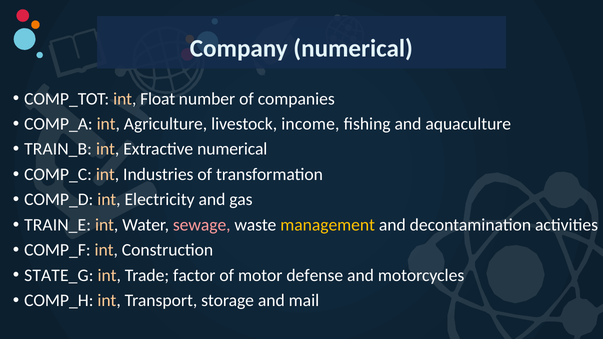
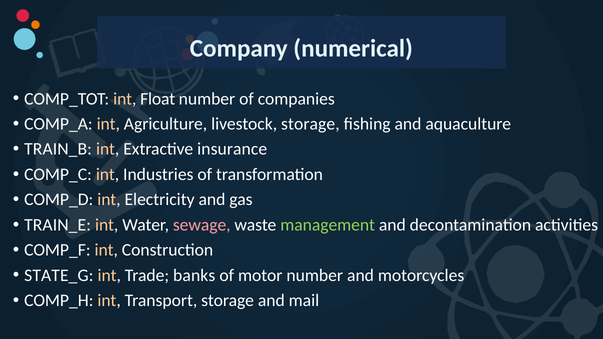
livestock income: income -> storage (310, 124)
Extractive numerical: numerical -> insurance (232, 149)
management colour: yellow -> light green (328, 225)
factor: factor -> banks (194, 275)
motor defense: defense -> number (315, 275)
